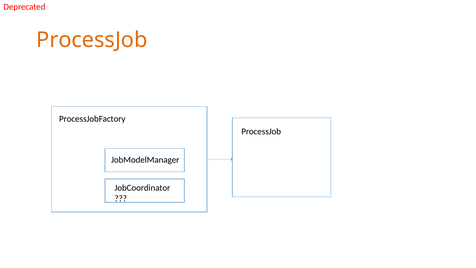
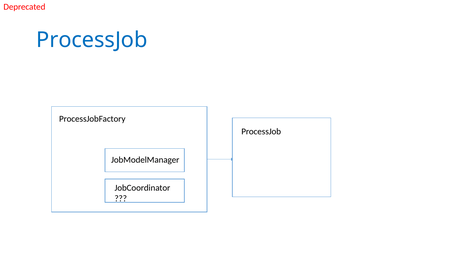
ProcessJob colour: orange -> blue (92, 40)
